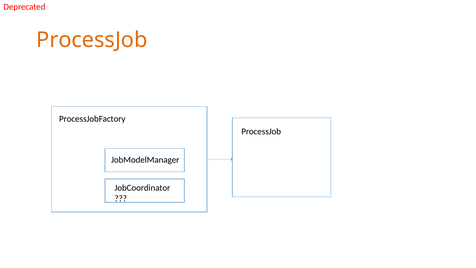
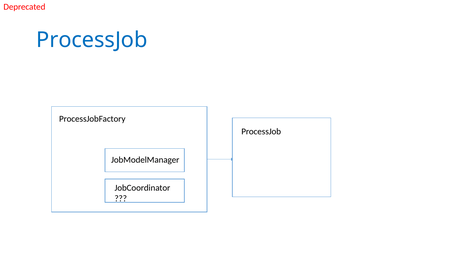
ProcessJob colour: orange -> blue (92, 40)
